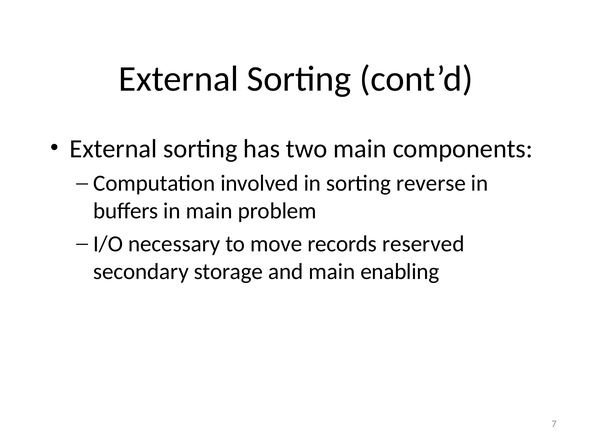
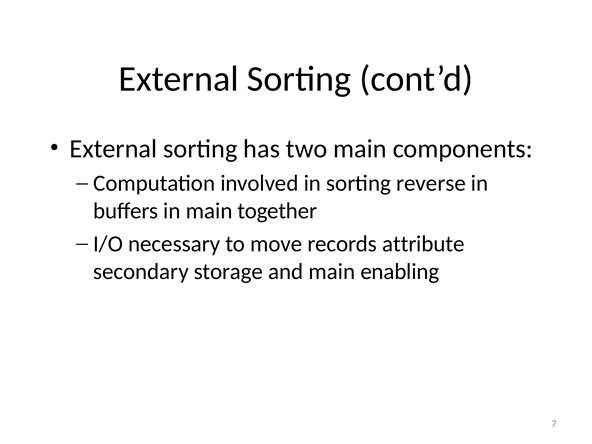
problem: problem -> together (277, 211)
reserved: reserved -> attribute (423, 244)
